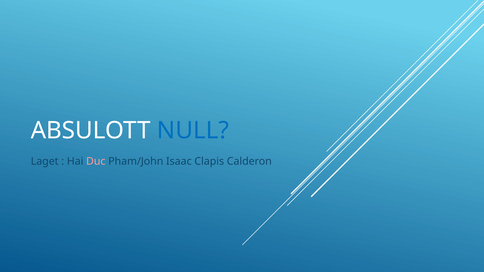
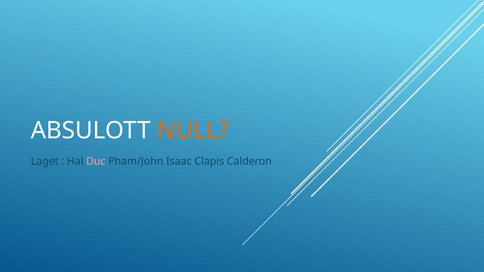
NULL colour: blue -> orange (193, 131)
